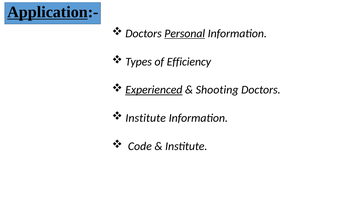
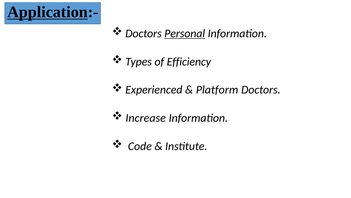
Experienced underline: present -> none (154, 90)
Shooting: Shooting -> Platform (217, 90)
Institute: Institute -> Increase (146, 118)
